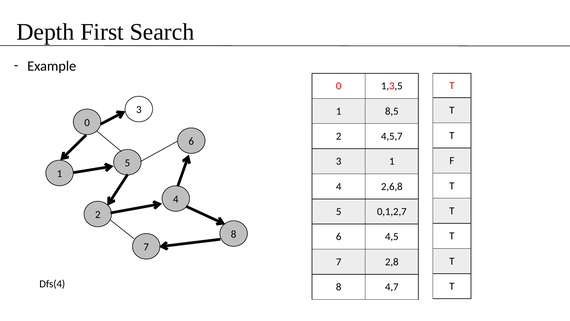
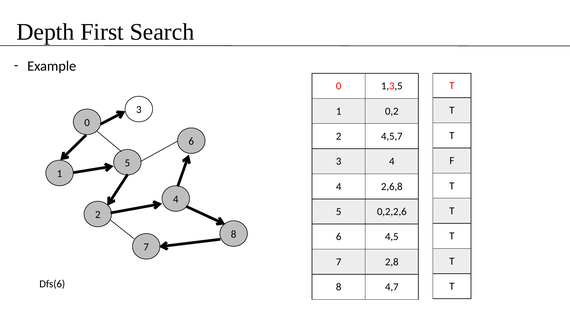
8,5: 8,5 -> 0,2 (392, 111)
1: 1 -> 4 (392, 161)
0,1,2,7: 0,1,2,7 -> 0,2,2,6 (392, 211)
Dfs(4: Dfs(4 -> Dfs(6 (52, 284)
